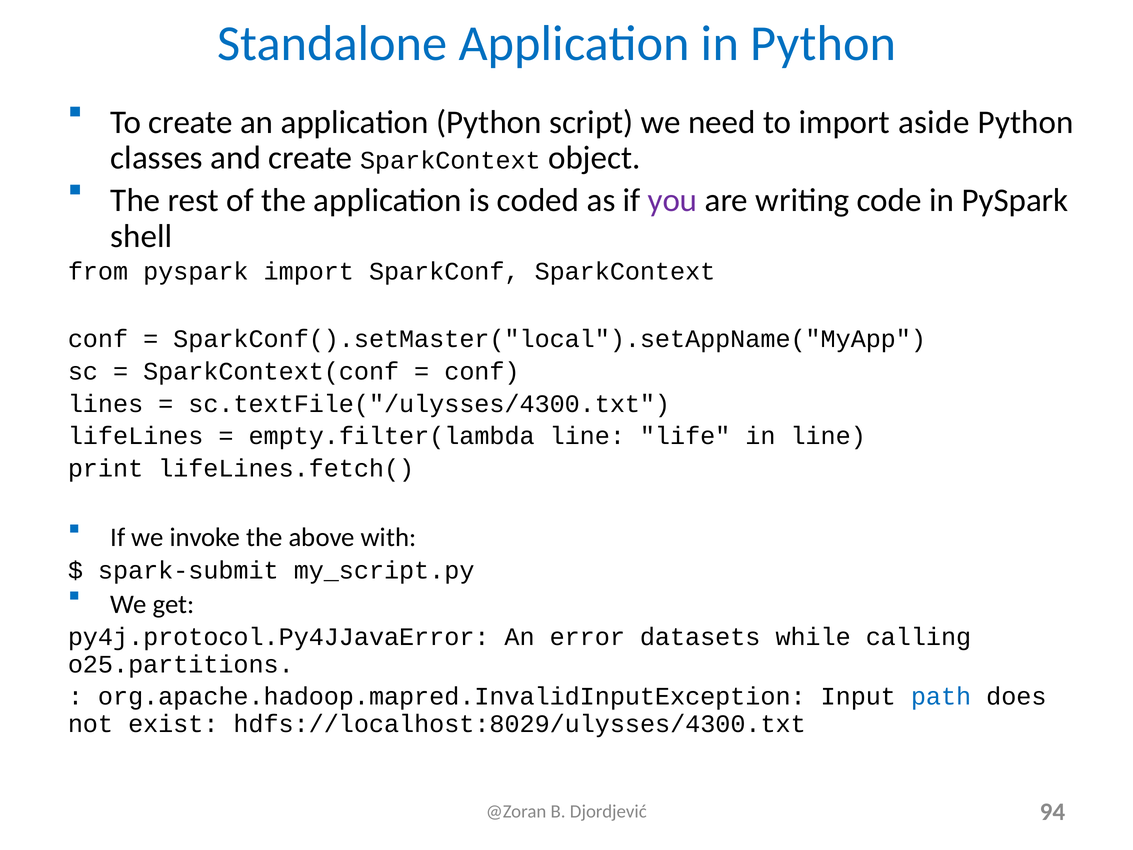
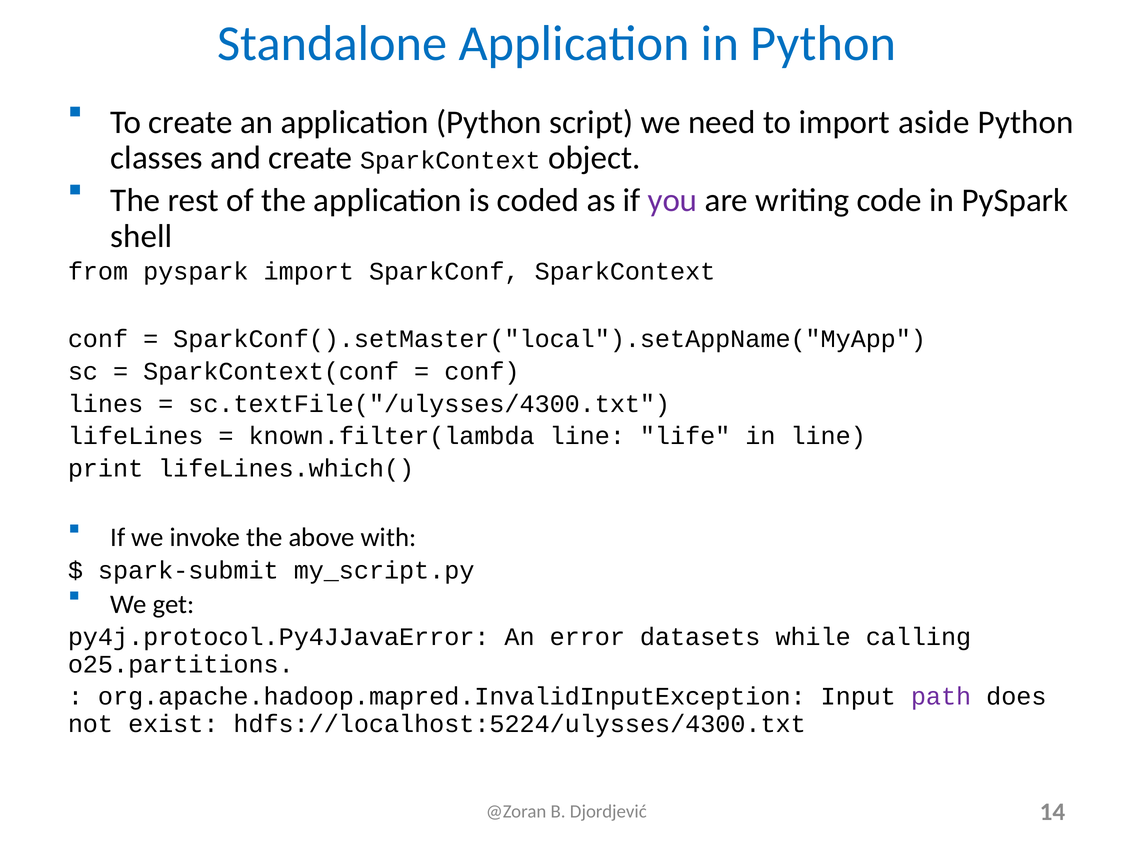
empty.filter(lambda: empty.filter(lambda -> known.filter(lambda (392, 436)
lifeLines.fetch(: lifeLines.fetch( -> lifeLines.which( (286, 468)
path colour: blue -> purple (941, 696)
hdfs://localhost:8029/ulysses/4300.txt: hdfs://localhost:8029/ulysses/4300.txt -> hdfs://localhost:5224/ulysses/4300.txt (520, 724)
94: 94 -> 14 (1052, 812)
